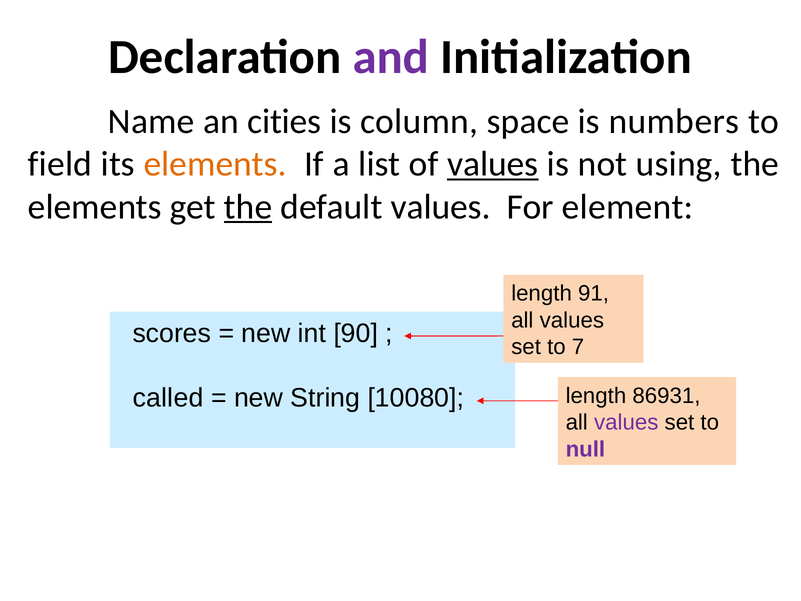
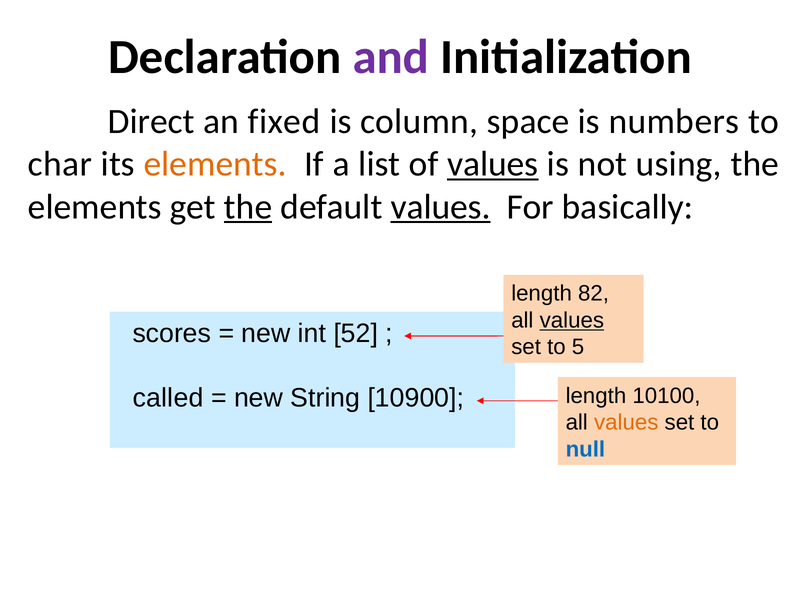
Name: Name -> Direct (151, 121)
cities: cities -> fixed (284, 121)
field: field -> char (60, 164)
values underline: none -> present (441, 207)
element: element -> basically (628, 207)
91: 91 -> 82 (594, 294)
values underline: none -> present (572, 320)
90: 90 -> 52 (356, 333)
7: 7 -> 5 (578, 347)
10080: 10080 -> 10900 (416, 398)
86931: 86931 -> 10100 (666, 396)
values colour: purple -> orange (626, 422)
null colour: purple -> blue (585, 449)
